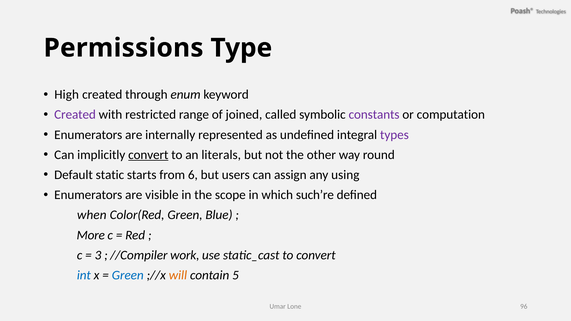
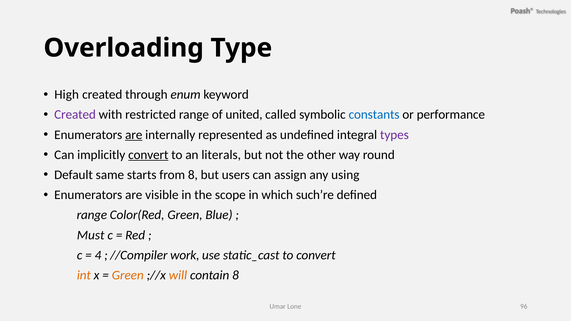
Permissions: Permissions -> Overloading (124, 48)
joined: joined -> united (244, 115)
constants colour: purple -> blue (374, 115)
computation: computation -> performance (451, 115)
are underline: none -> present (134, 135)
static: static -> same (110, 175)
from 6: 6 -> 8 (193, 175)
when: when -> range (92, 215)
More: More -> Must (91, 235)
3: 3 -> 4 (98, 255)
int colour: blue -> orange (84, 275)
Green colour: blue -> orange (128, 275)
contain 5: 5 -> 8 (236, 275)
